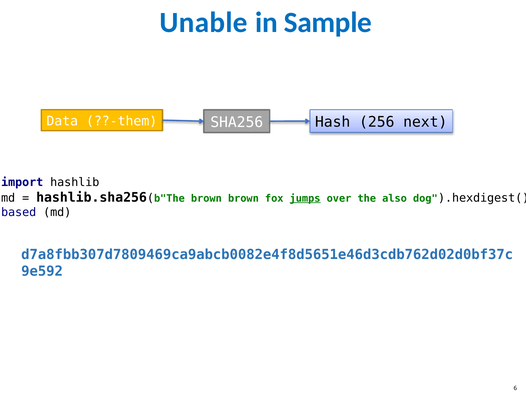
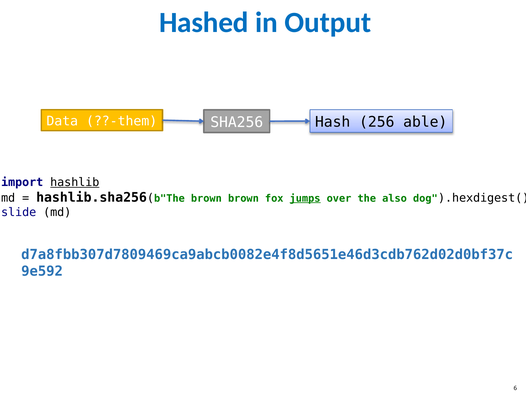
Unable: Unable -> Hashed (204, 22)
Sample: Sample -> Output (328, 22)
next: next -> able (425, 122)
hashlib underline: none -> present (75, 182)
based: based -> slide (19, 212)
